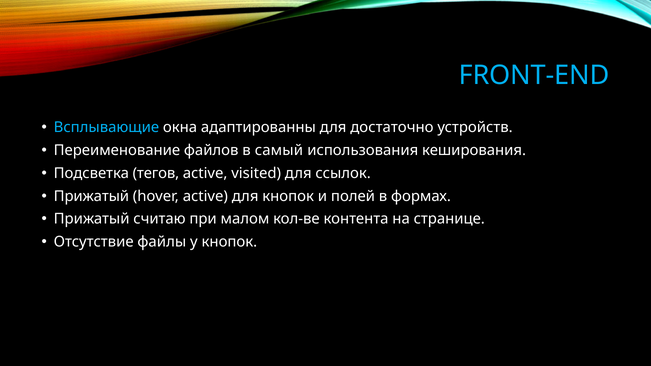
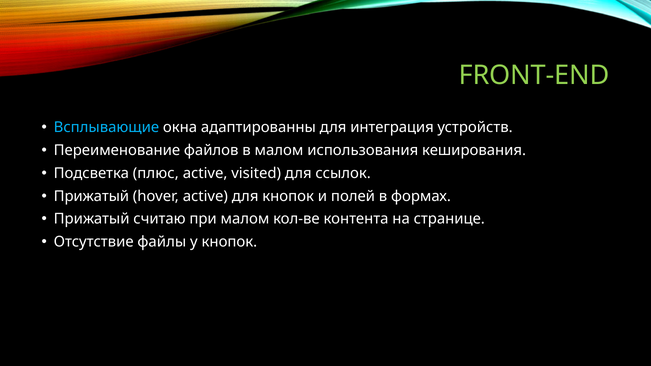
FRONT-END colour: light blue -> light green (534, 75)
достаточно: достаточно -> интеграция (392, 128)
в самый: самый -> малом (279, 150)
тегов: тегов -> плюс (156, 173)
